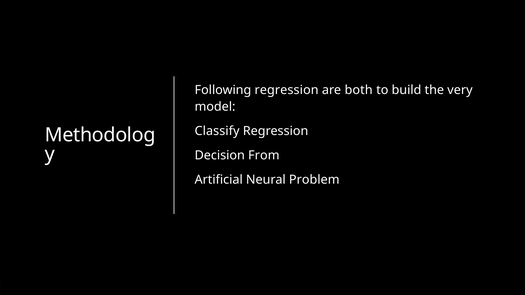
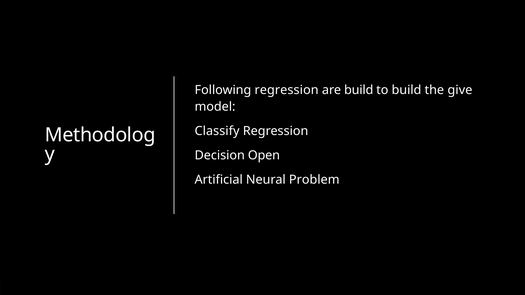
are both: both -> build (359, 90)
very: very -> give (460, 90)
From: From -> Open (264, 155)
